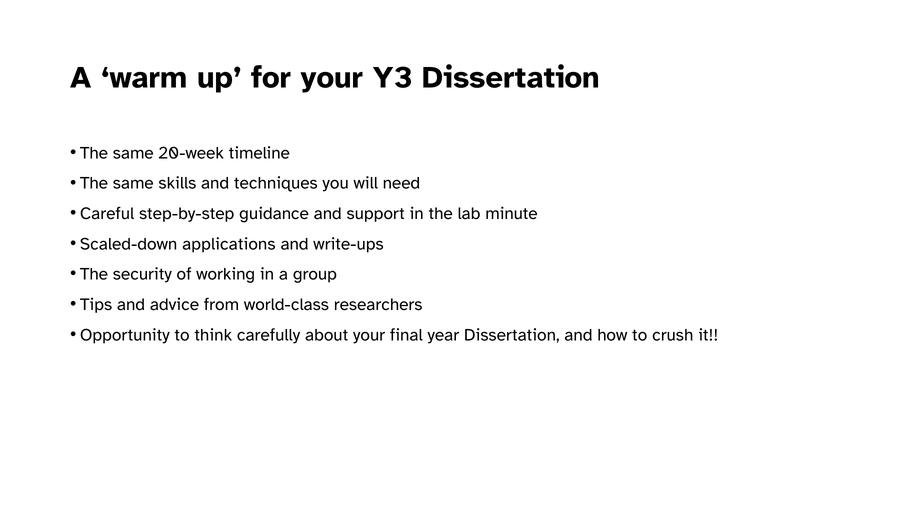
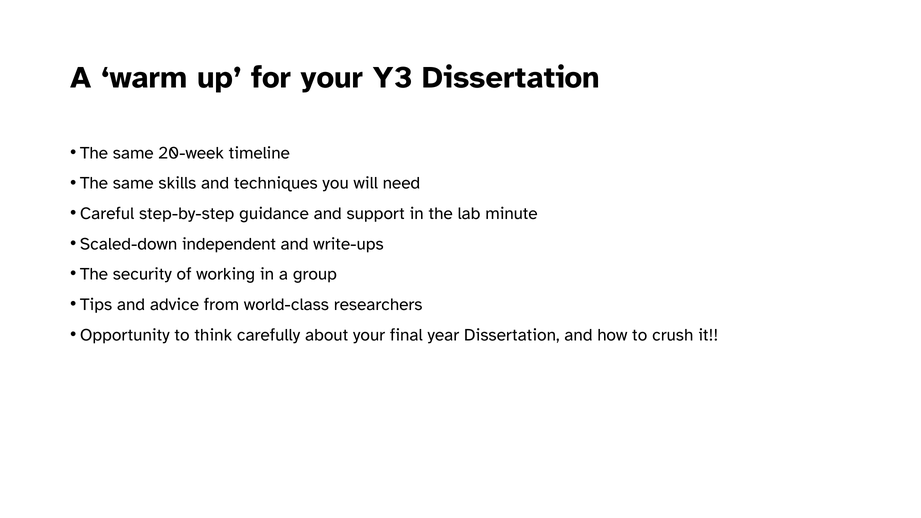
applications: applications -> independent (229, 244)
